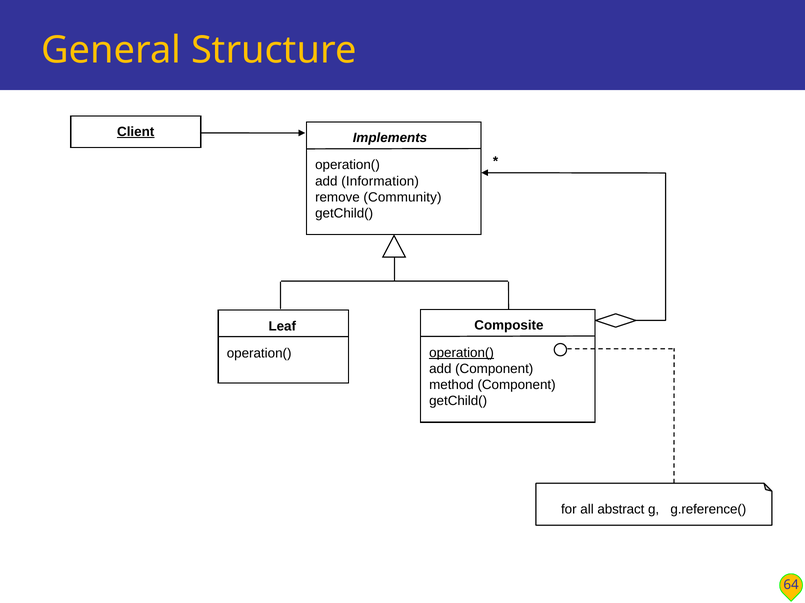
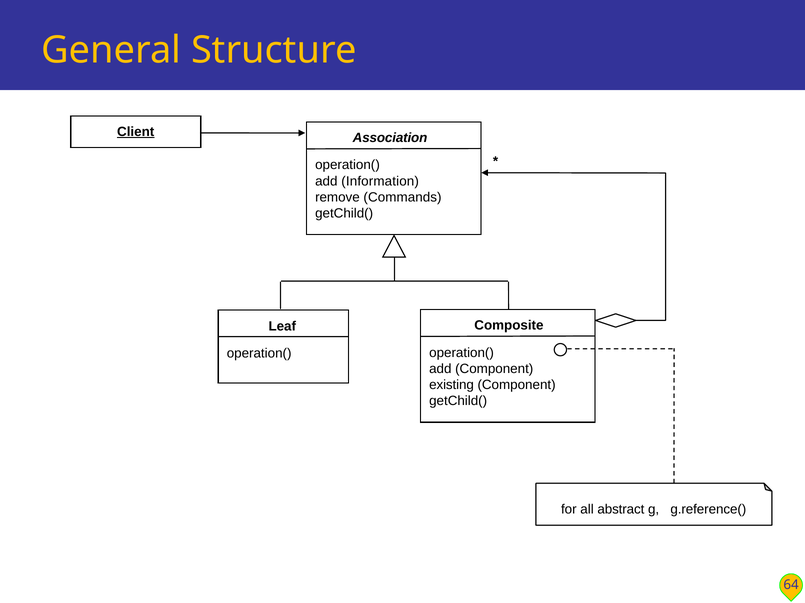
Implements: Implements -> Association (390, 138)
Community: Community -> Commands (403, 197)
operation( underline: present -> none (462, 353)
method: method -> existing (452, 385)
